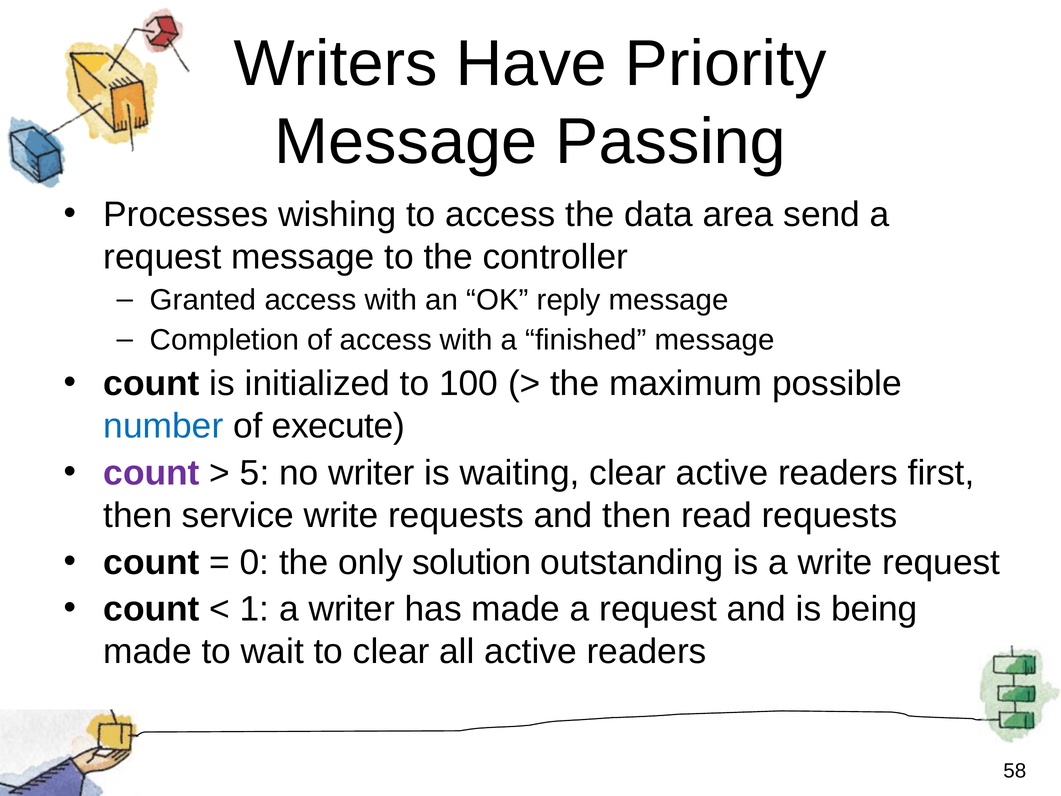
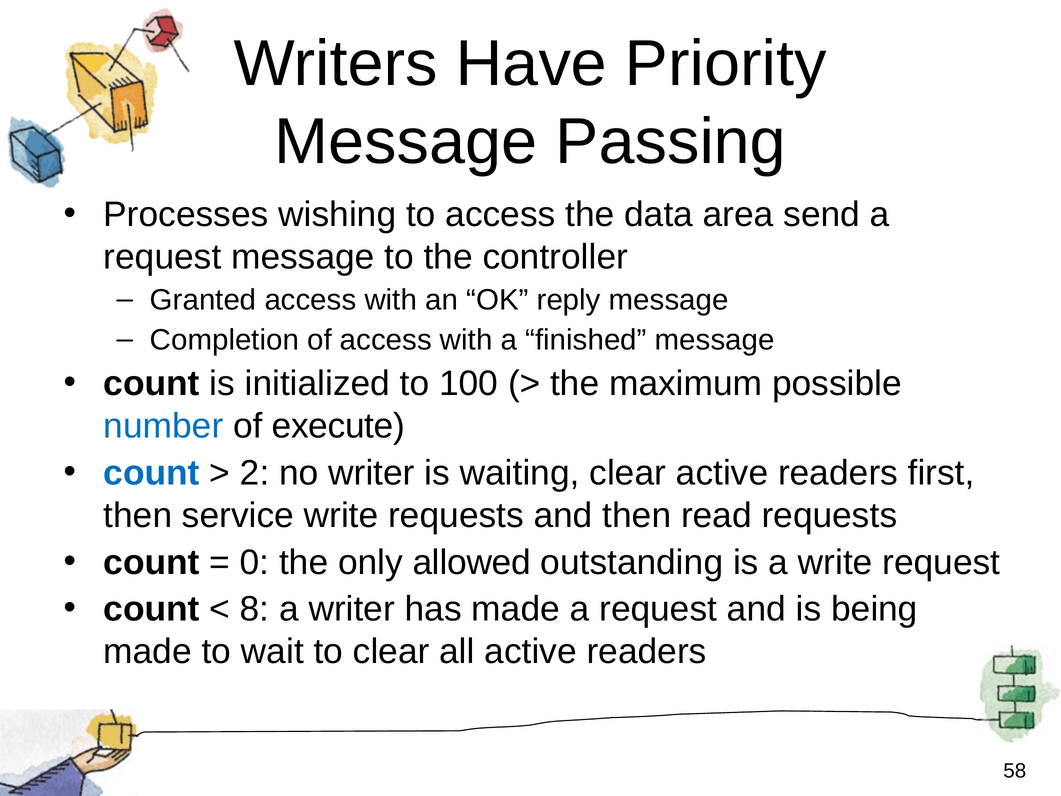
count colour: purple -> blue (152, 473)
5: 5 -> 2 (255, 473)
solution: solution -> allowed (472, 562)
1: 1 -> 8 (255, 609)
